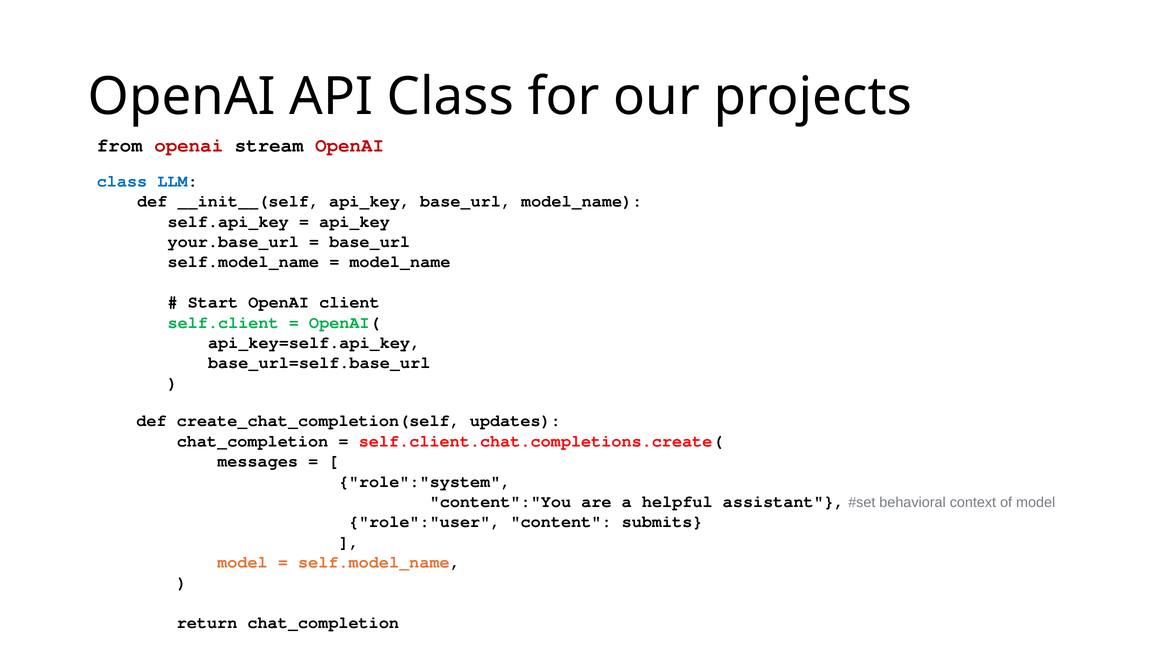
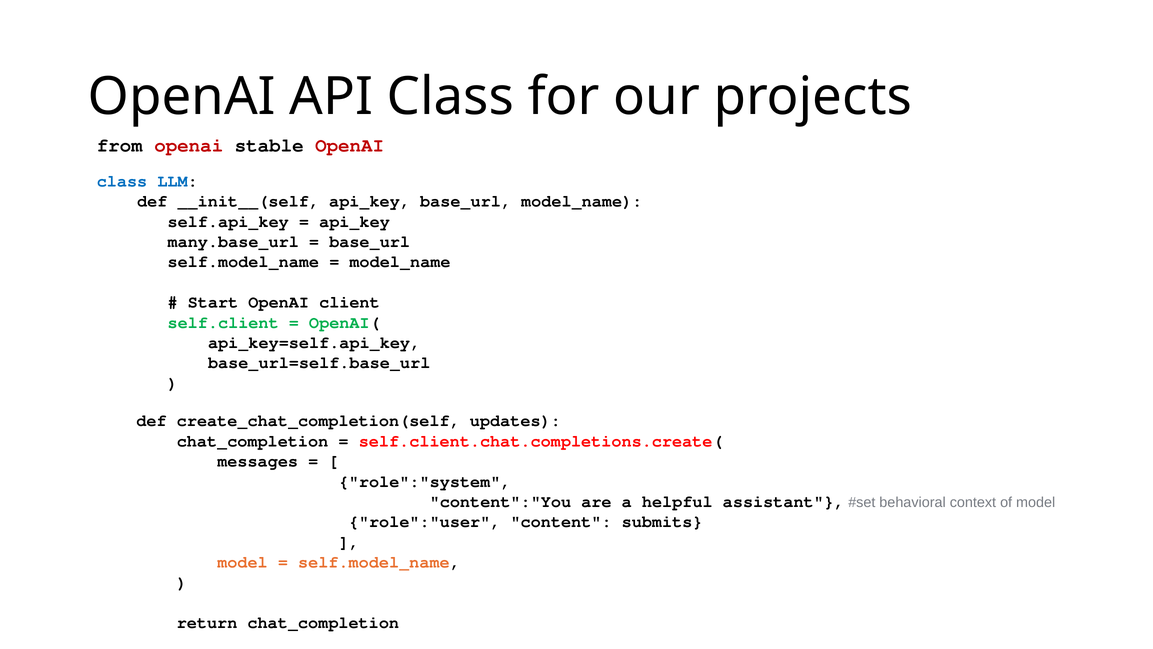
stream: stream -> stable (269, 145)
your.base_url: your.base_url -> many.base_url (233, 242)
